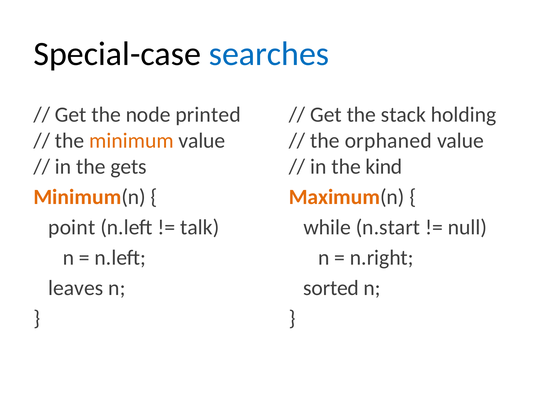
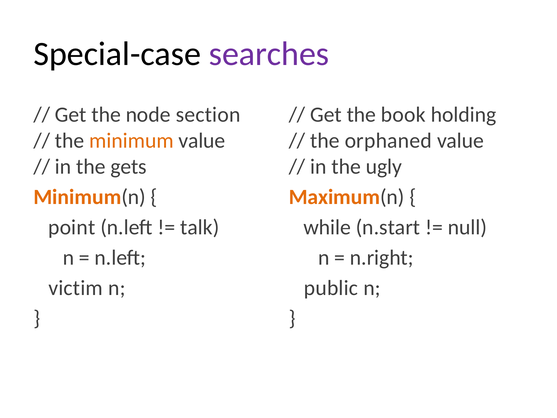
searches colour: blue -> purple (269, 54)
printed: printed -> section (208, 115)
stack: stack -> book (403, 115)
kind: kind -> ugly (384, 167)
leaves: leaves -> victim (76, 288)
sorted: sorted -> public (331, 288)
